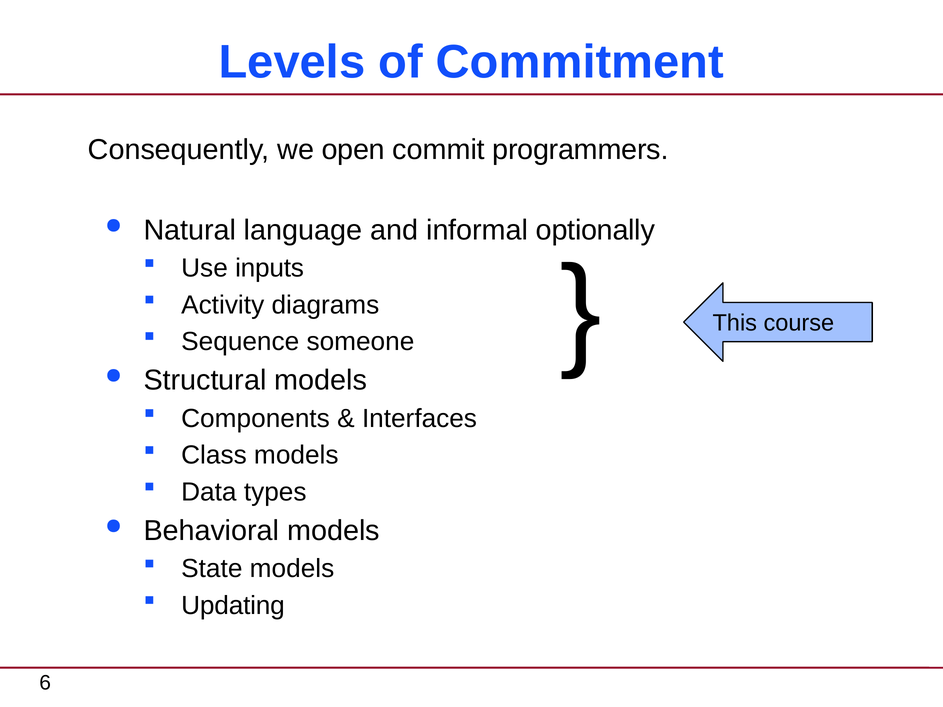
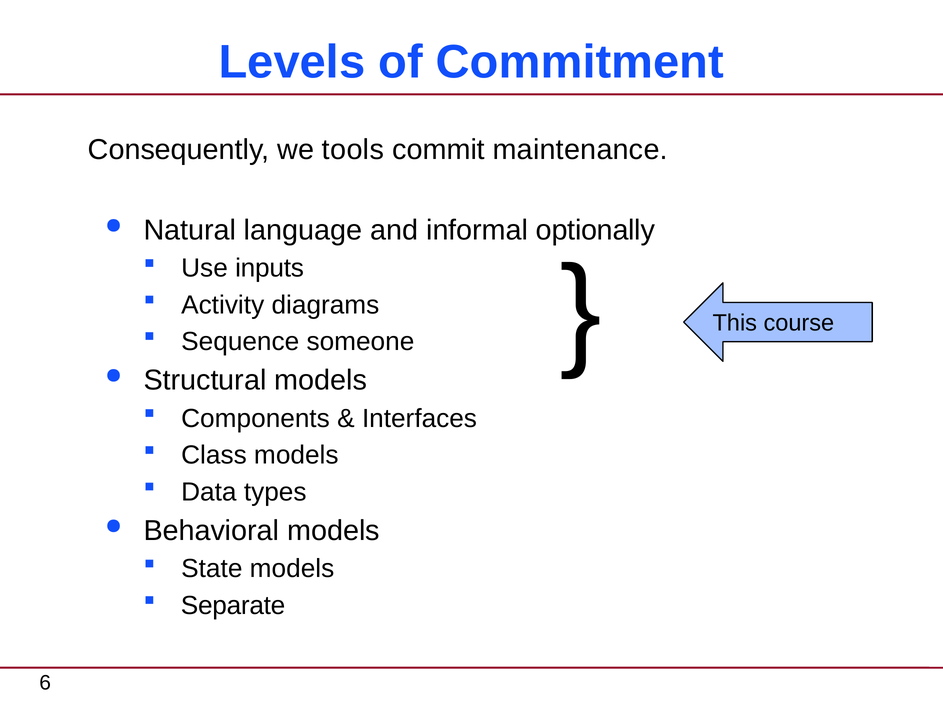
open: open -> tools (353, 150)
programmers: programmers -> maintenance (580, 150)
Updating: Updating -> Separate (233, 606)
